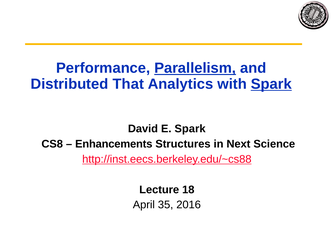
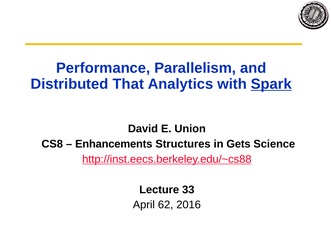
Parallelism underline: present -> none (195, 68)
E Spark: Spark -> Union (190, 129)
Next: Next -> Gets (239, 144)
18: 18 -> 33 (188, 190)
35: 35 -> 62 (166, 205)
